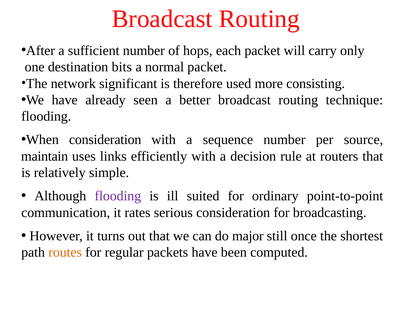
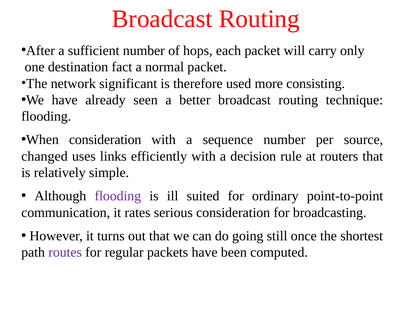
bits: bits -> fact (122, 67)
maintain: maintain -> changed (44, 156)
major: major -> going (248, 236)
routes colour: orange -> purple (65, 252)
